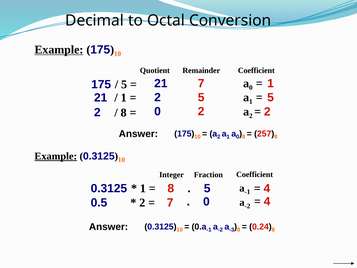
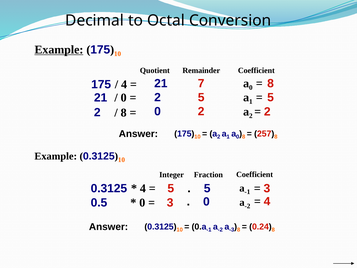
1: 1 -> 8 (271, 83)
5: 5 -> 4 (124, 84)
1: 1 -> 0 (124, 98)
Example underline: present -> none (56, 156)
4: 4 -> 3 (267, 188)
1: 1 -> 4 (143, 188)
8: 8 -> 5 (171, 188)
2: 2 -> 0 (142, 202)
7: 7 -> 3 (170, 202)
